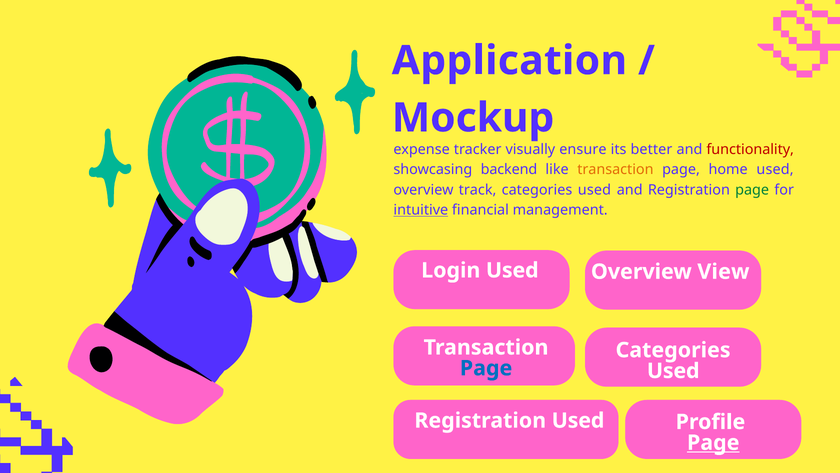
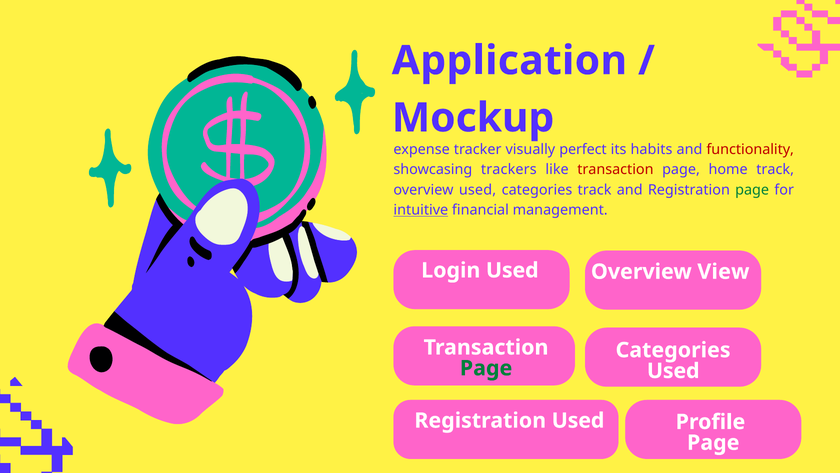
ensure: ensure -> perfect (583, 149)
better: better -> habits (651, 149)
backend: backend -> trackers (509, 169)
transaction colour: orange -> red (615, 169)
home used: used -> track (775, 169)
overview track: track -> used (478, 190)
used: used -> track (595, 190)
Page colour: blue -> green (486, 368)
Page underline: present -> none (713, 442)
